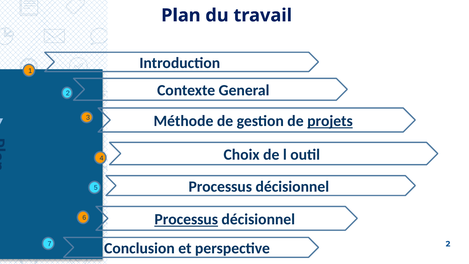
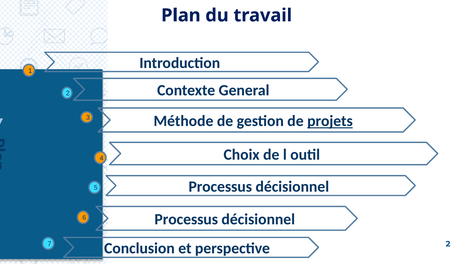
Processus underline: present -> none (186, 219)
